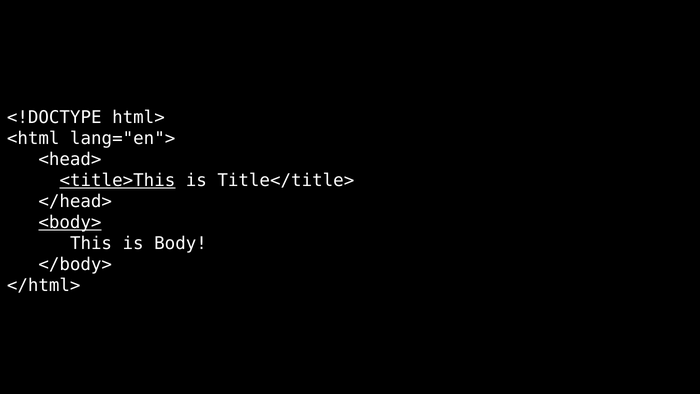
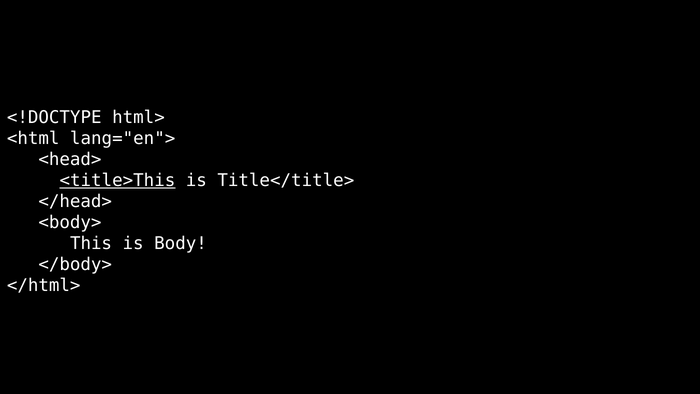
<body> underline: present -> none (70, 222)
